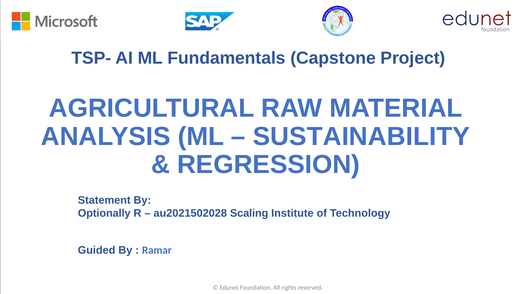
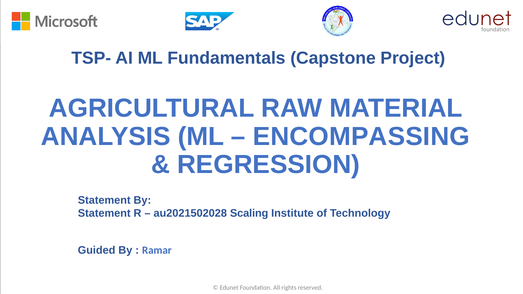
SUSTAINABILITY: SUSTAINABILITY -> ENCOMPASSING (361, 137)
Optionally: Optionally -> Statement (104, 213)
